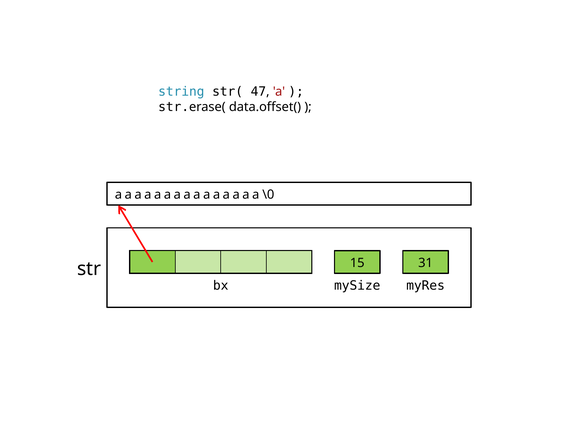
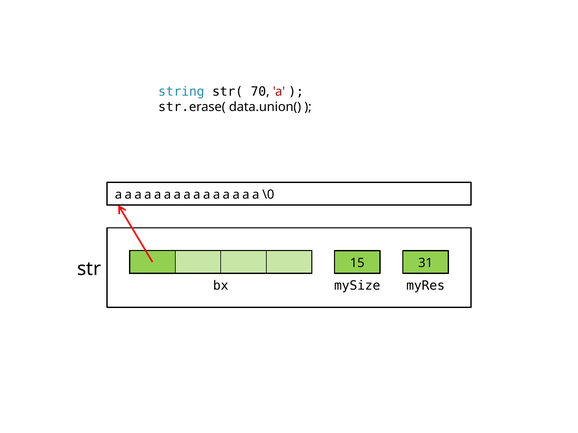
47: 47 -> 70 (258, 92)
data.offset(: data.offset( -> data.union( (265, 107)
